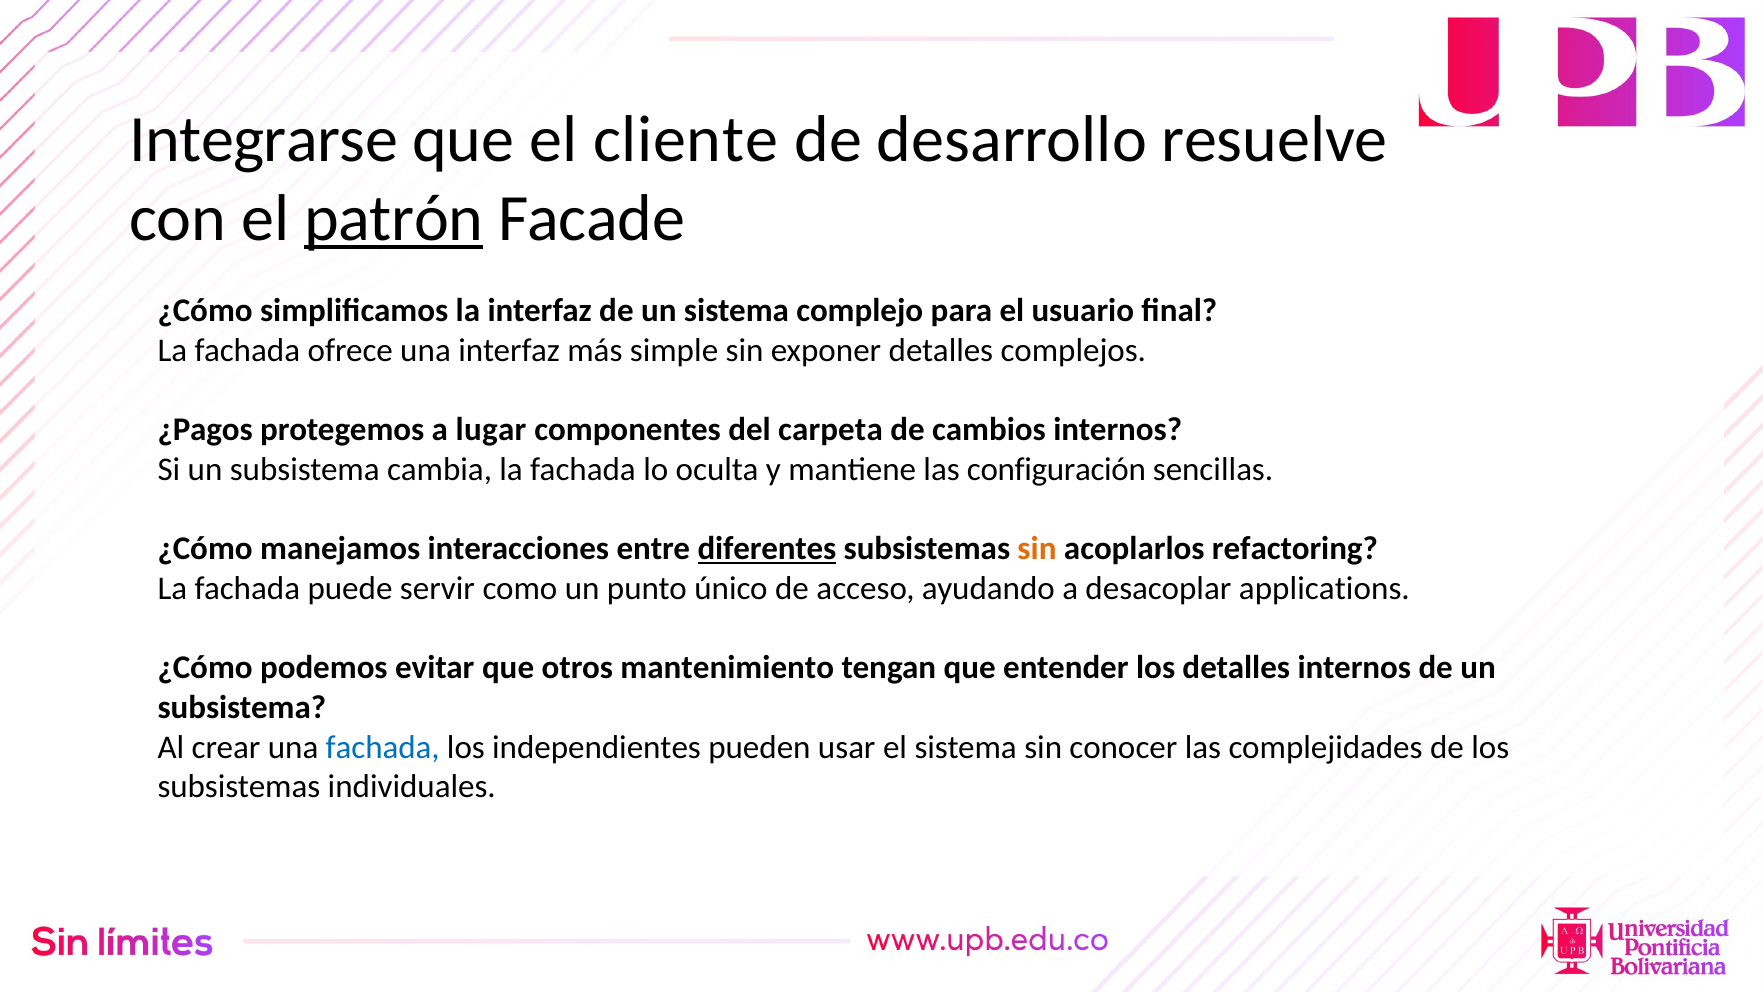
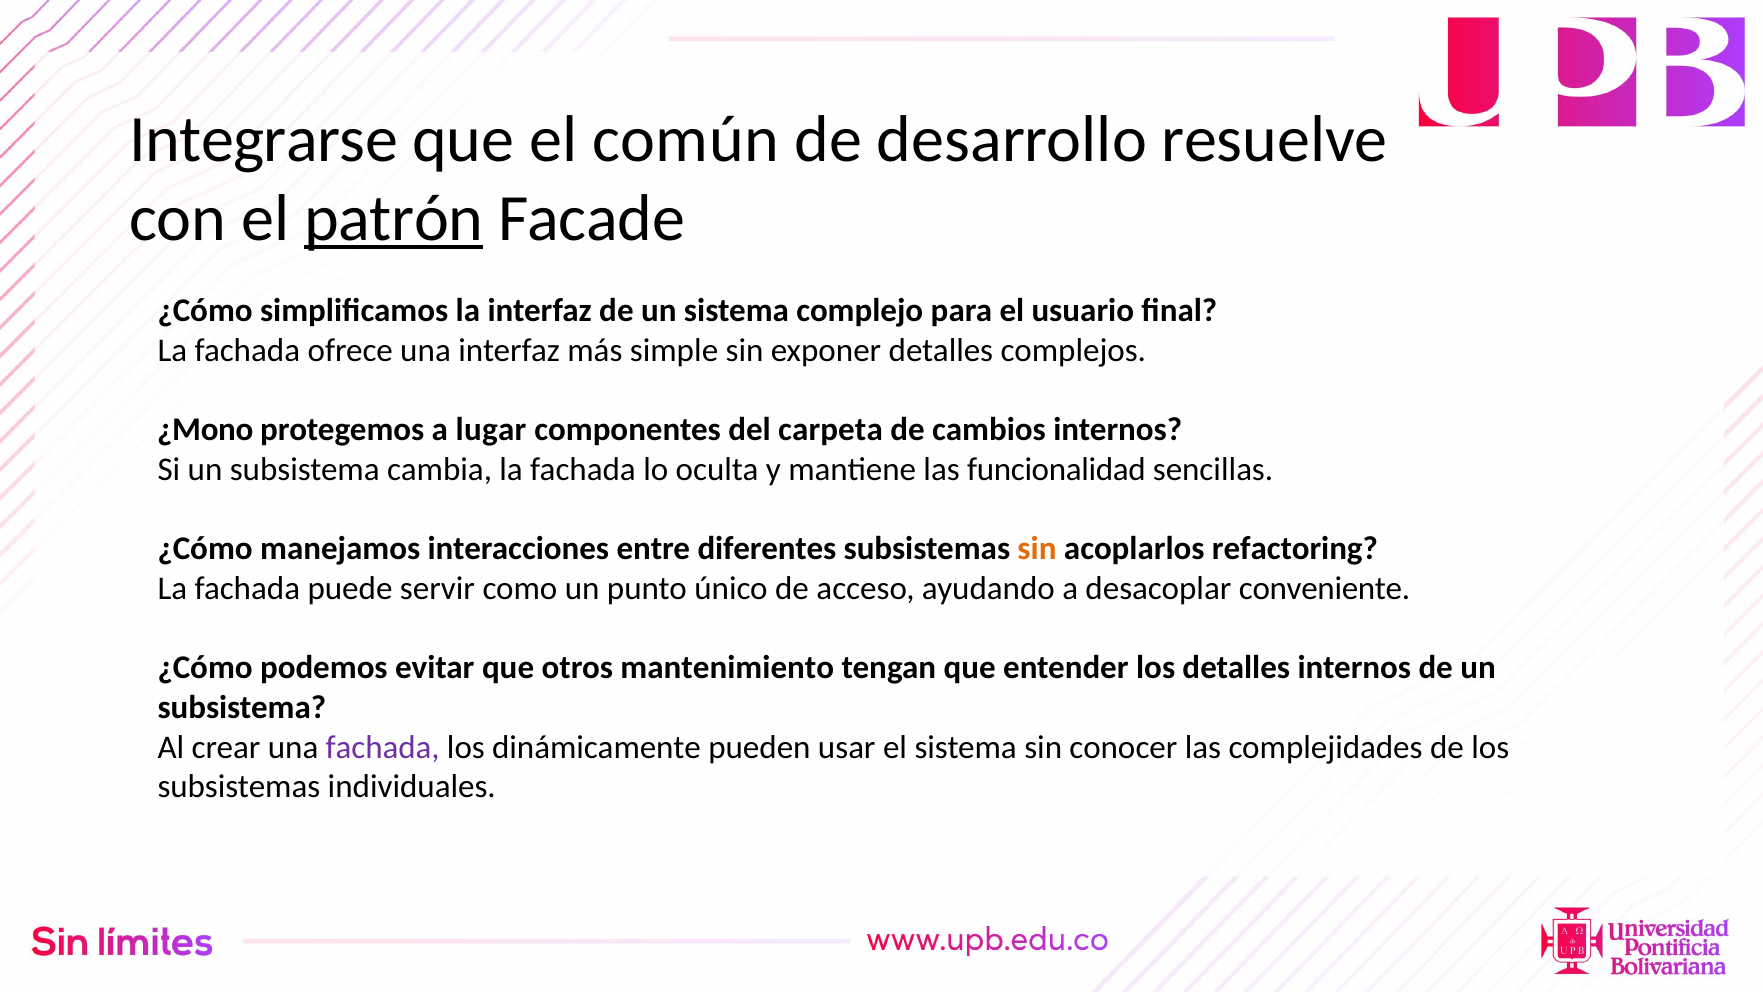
cliente: cliente -> común (686, 140)
¿Pagos: ¿Pagos -> ¿Mono (205, 430)
configuración: configuración -> funcionalidad (1056, 469)
diferentes underline: present -> none (767, 549)
applications: applications -> conveniente (1325, 588)
fachada colour: blue -> purple (383, 747)
independientes: independientes -> dinámicamente (597, 747)
